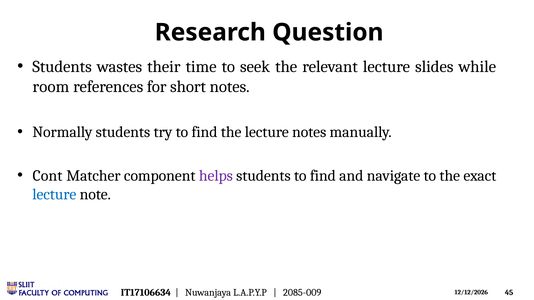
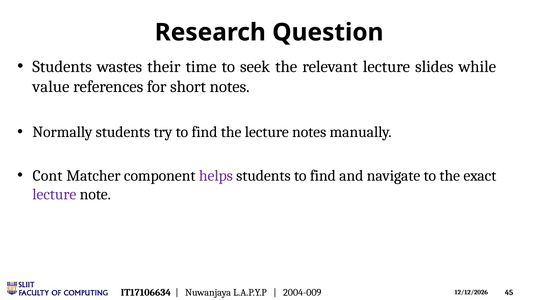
room: room -> value (51, 87)
lecture colour: blue -> purple (54, 195)
2085-009: 2085-009 -> 2004-009 (302, 293)
